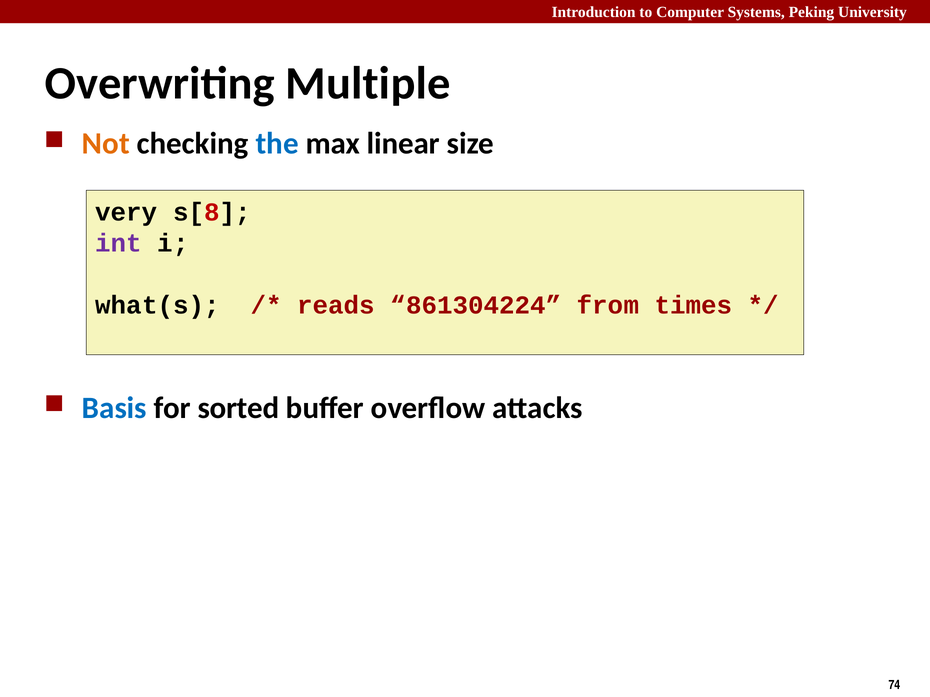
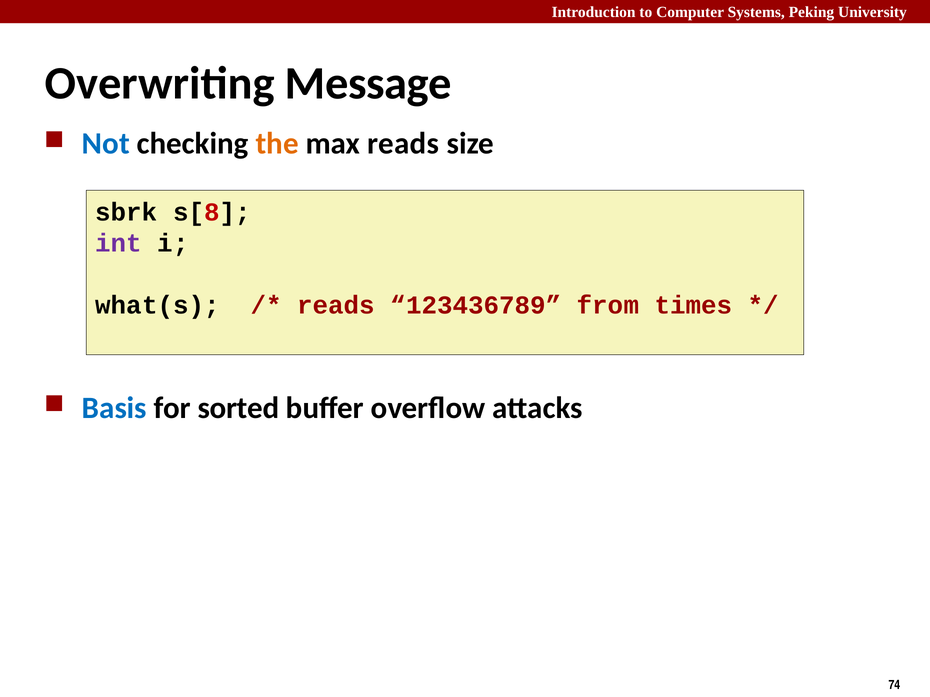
Multiple: Multiple -> Message (368, 83)
Not colour: orange -> blue (106, 144)
the colour: blue -> orange (277, 144)
max linear: linear -> reads (403, 144)
very: very -> sbrk (126, 212)
861304224: 861304224 -> 123436789 (476, 305)
